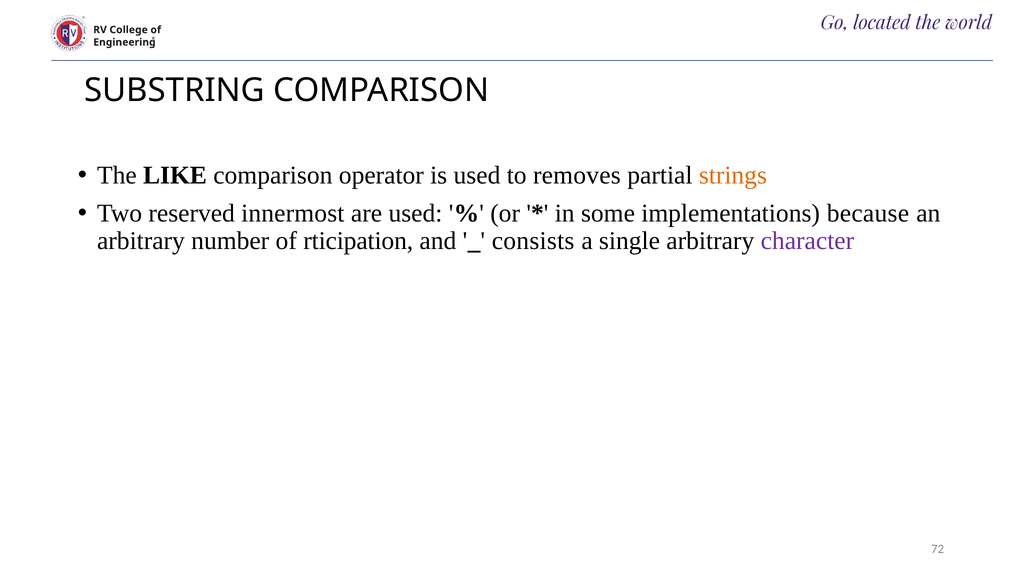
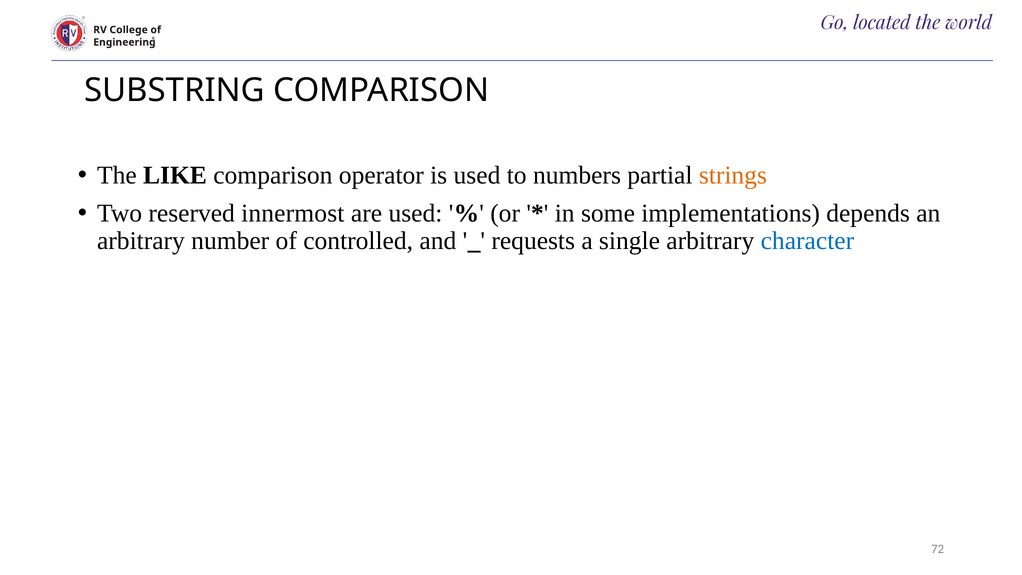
removes: removes -> numbers (577, 175)
because: because -> depends (868, 213)
rticipation: rticipation -> controlled (358, 241)
consists: consists -> requests (533, 241)
character colour: purple -> blue (807, 241)
